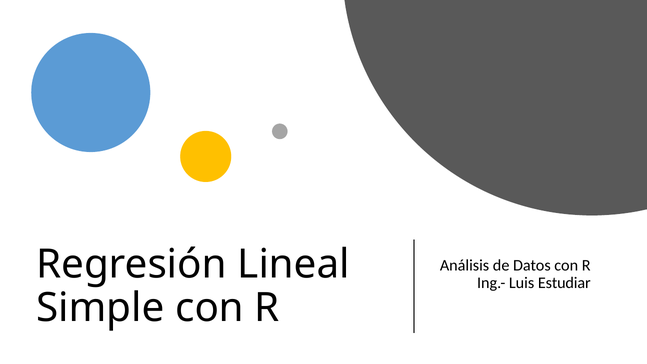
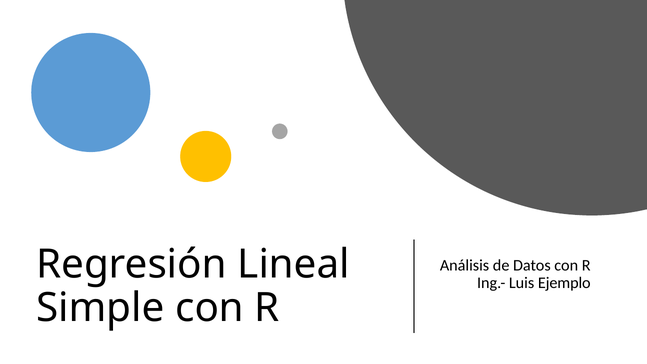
Estudiar: Estudiar -> Ejemplo (564, 283)
